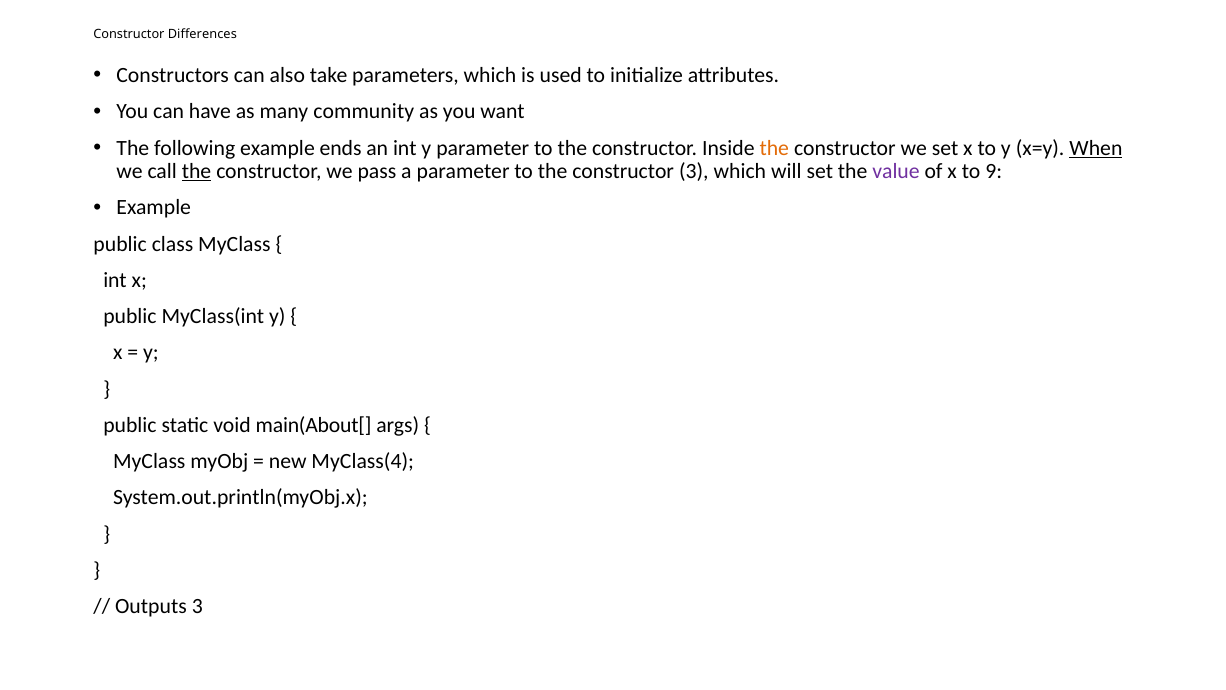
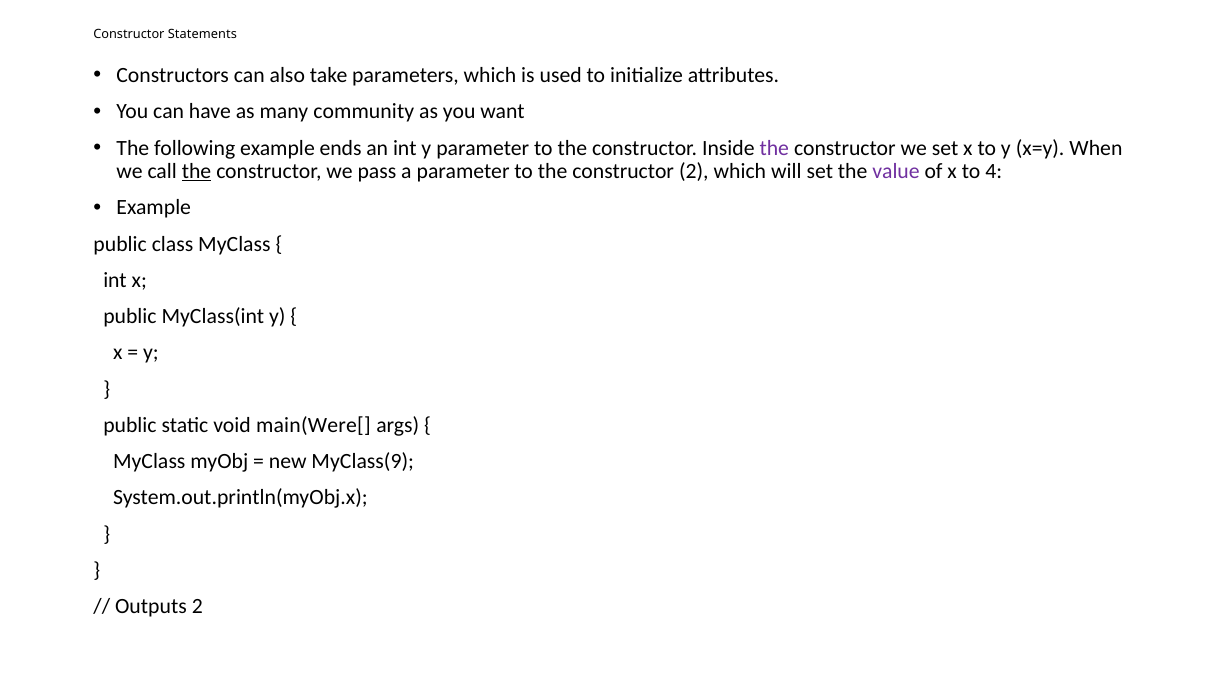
Differences: Differences -> Statements (202, 34)
the colour: orange -> purple (774, 148)
When underline: present -> none (1096, 148)
constructor 3: 3 -> 2 (694, 171)
9: 9 -> 4 (994, 171)
main(About[: main(About[ -> main(Were[ (313, 425)
MyClass(4: MyClass(4 -> MyClass(9 (363, 461)
Outputs 3: 3 -> 2 (197, 606)
